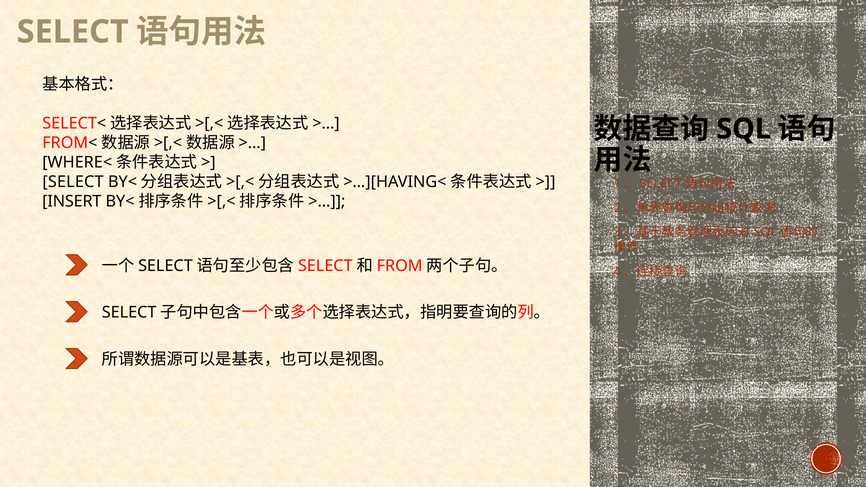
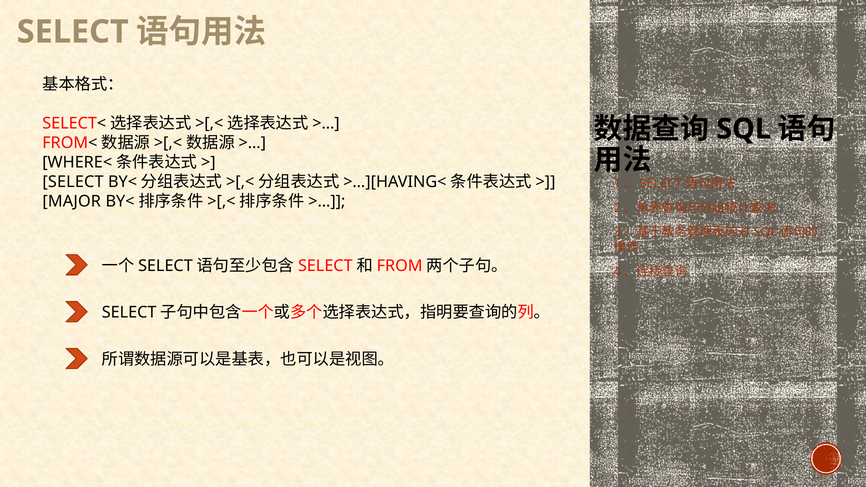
INSERT: INSERT -> MAJOR (72, 201)
